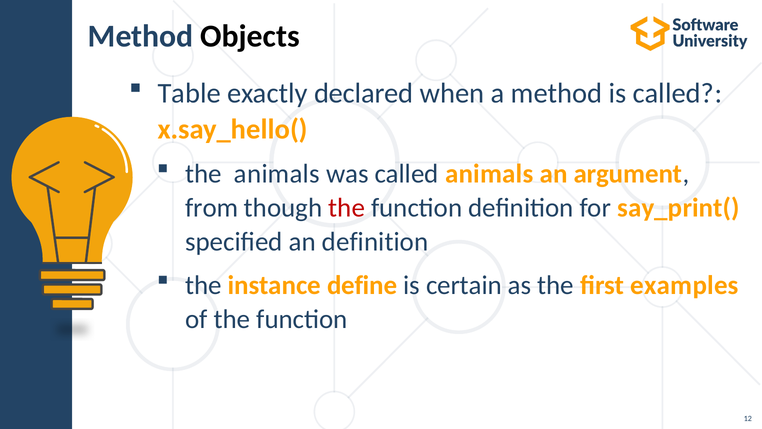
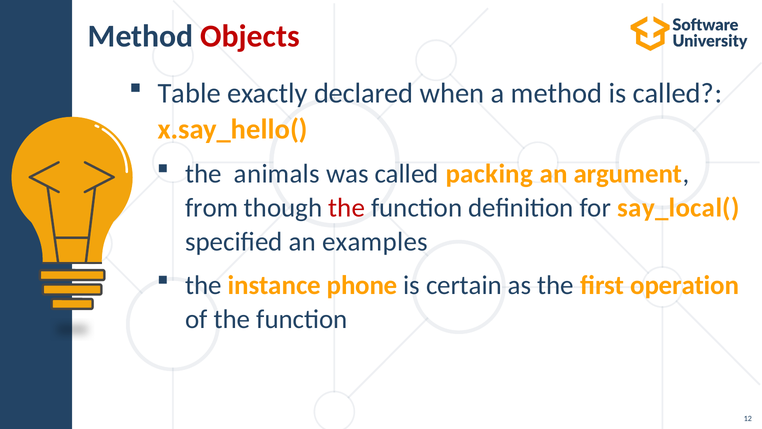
Objects colour: black -> red (250, 36)
called animals: animals -> packing (489, 174)
say_print(: say_print( -> say_local( (678, 207)
an definition: definition -> examples (375, 241)
define: define -> phone (362, 285)
examples: examples -> operation (685, 285)
